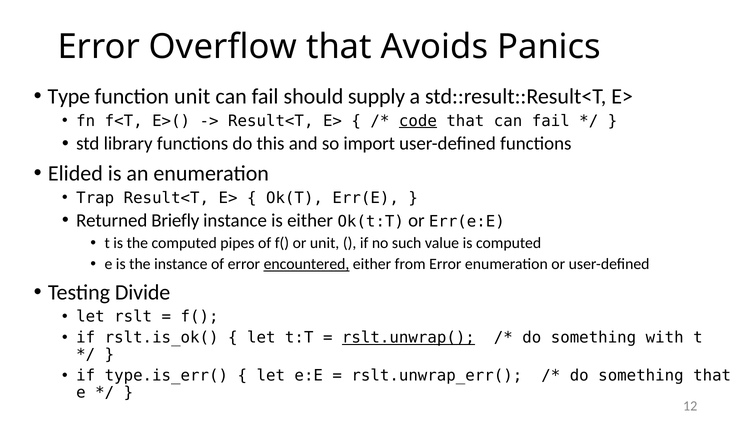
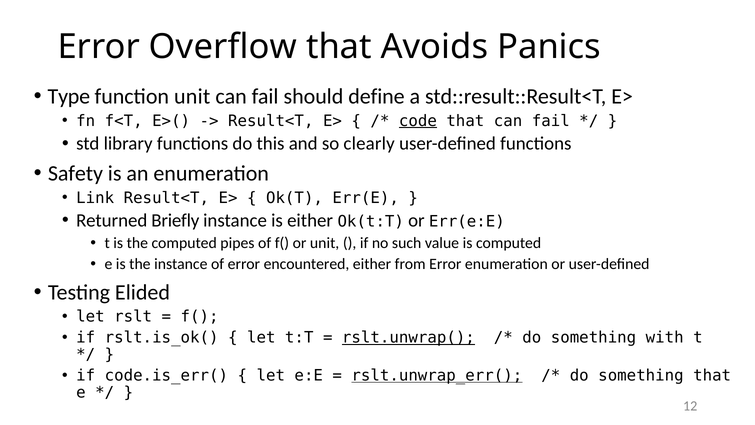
supply: supply -> define (376, 96)
import: import -> clearly (369, 143)
Elided: Elided -> Safety (75, 173)
Trap: Trap -> Link (95, 198)
encountered underline: present -> none (307, 264)
Divide: Divide -> Elided (143, 292)
type.is_err(: type.is_err( -> code.is_err( (166, 375)
rslt.unwrap_err( underline: none -> present (437, 375)
